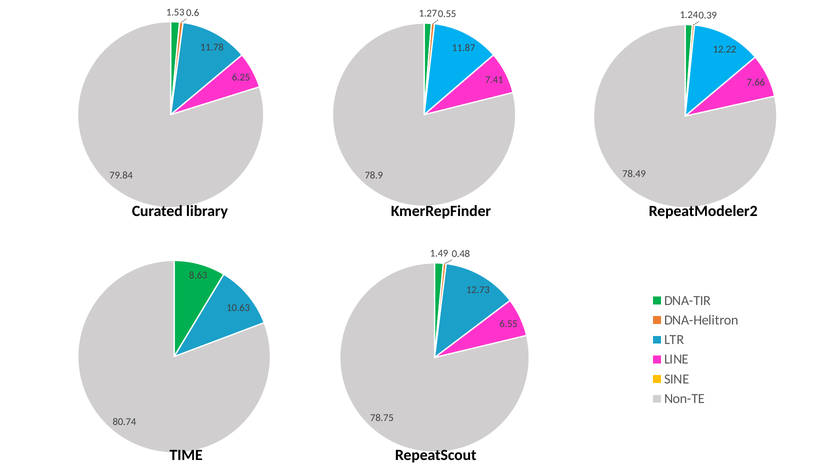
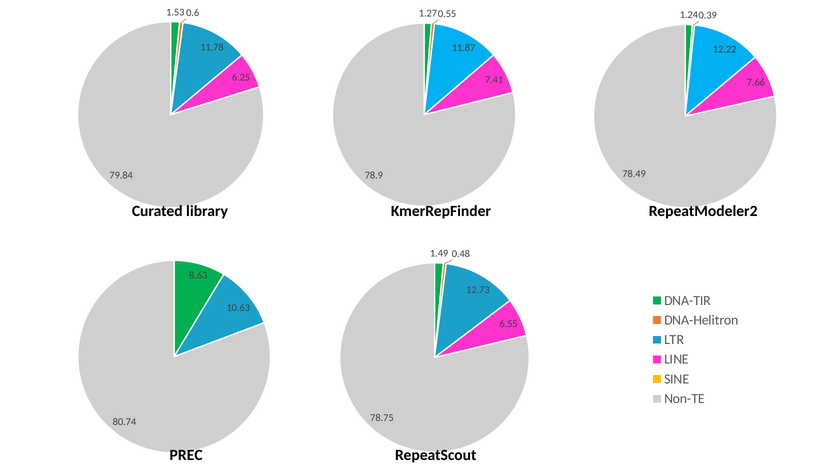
TIME: TIME -> PREC (186, 456)
